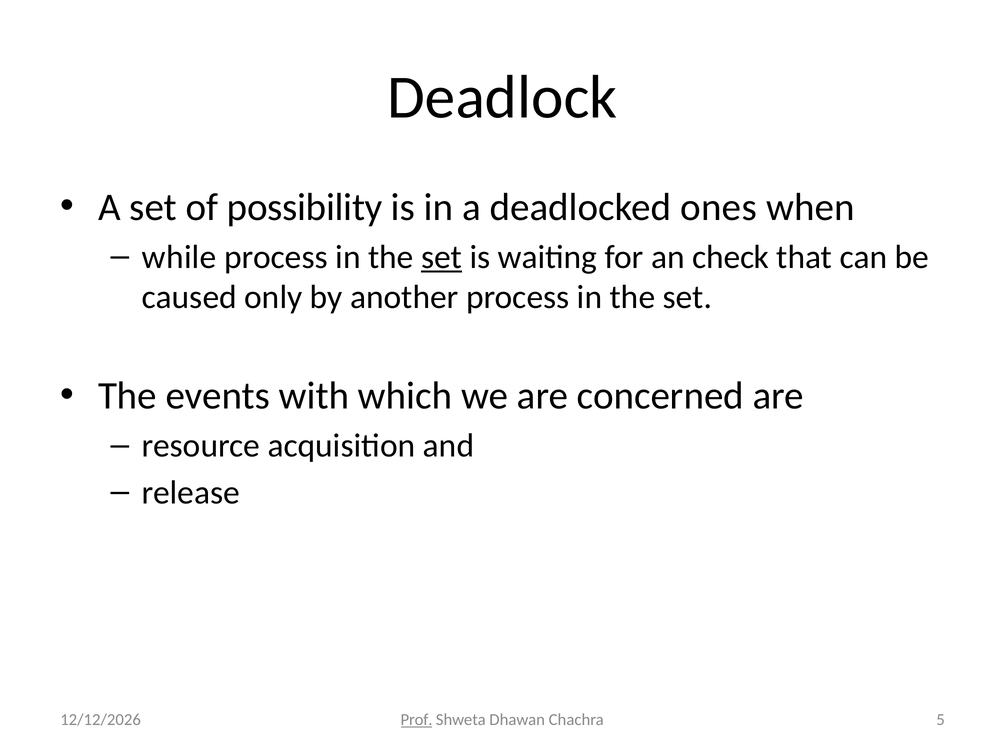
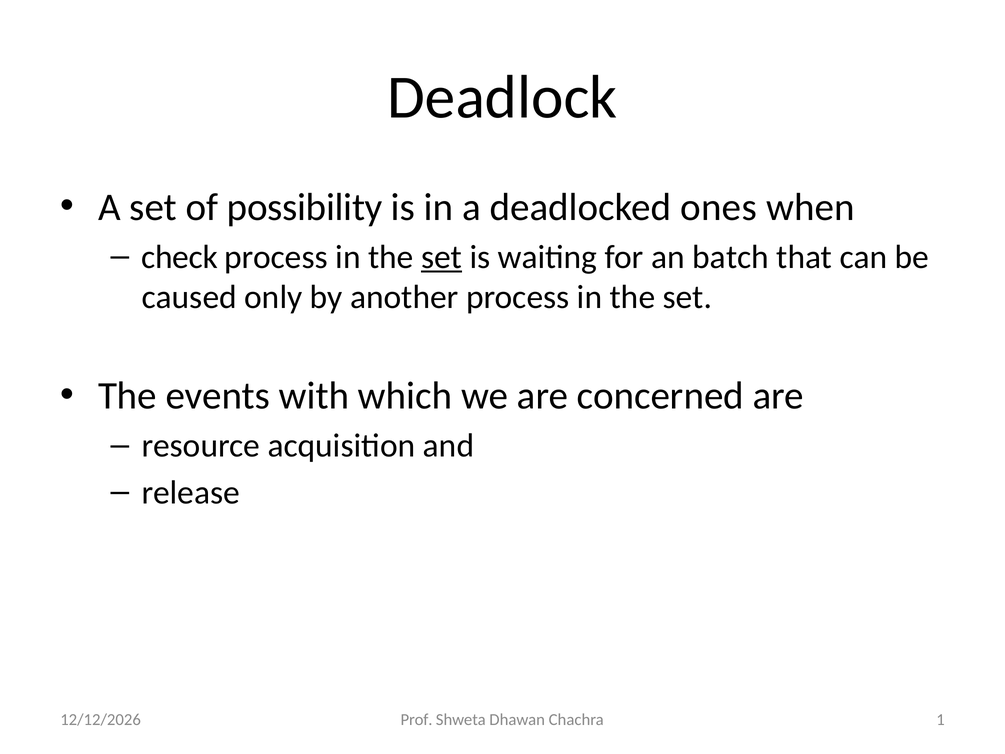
while: while -> check (180, 257)
check: check -> batch (731, 257)
Prof underline: present -> none (417, 720)
5: 5 -> 1 (941, 720)
